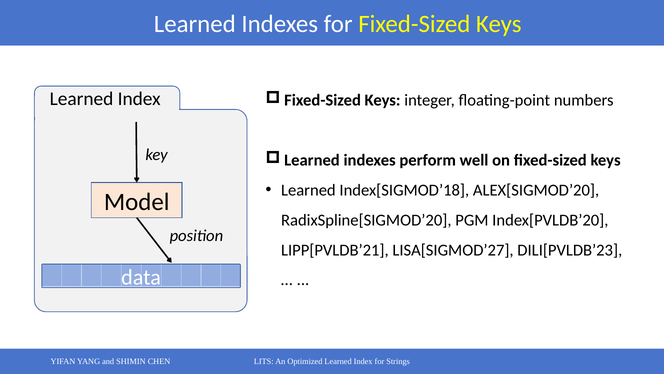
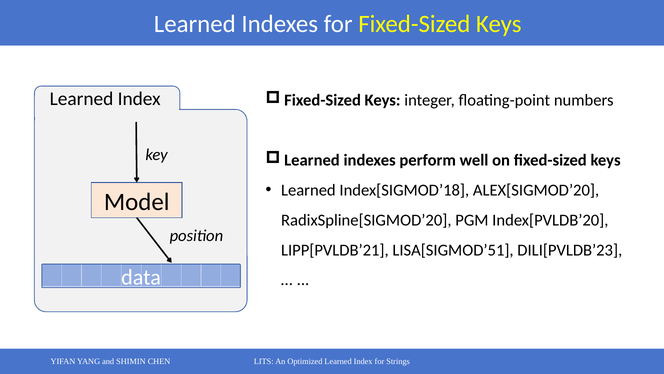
LISA[SIGMOD’27: LISA[SIGMOD’27 -> LISA[SIGMOD’51 (453, 250)
